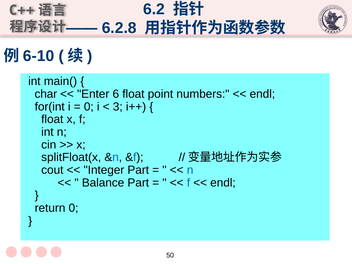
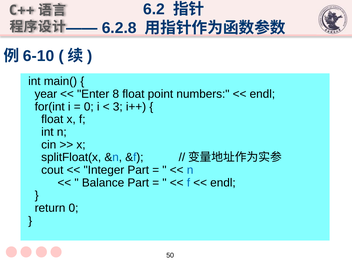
char: char -> year (46, 94)
6: 6 -> 8 (116, 94)
